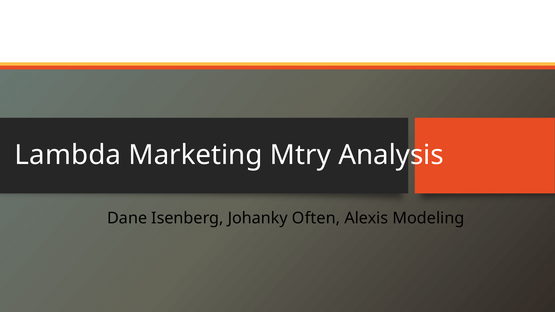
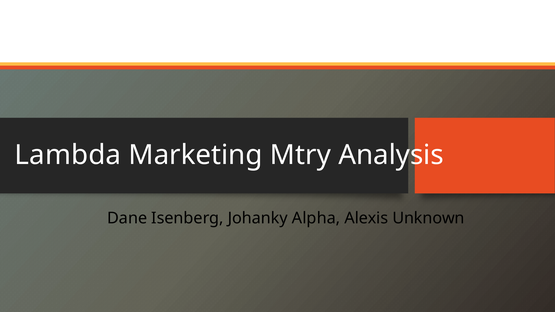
Often: Often -> Alpha (316, 218)
Modeling: Modeling -> Unknown (429, 218)
